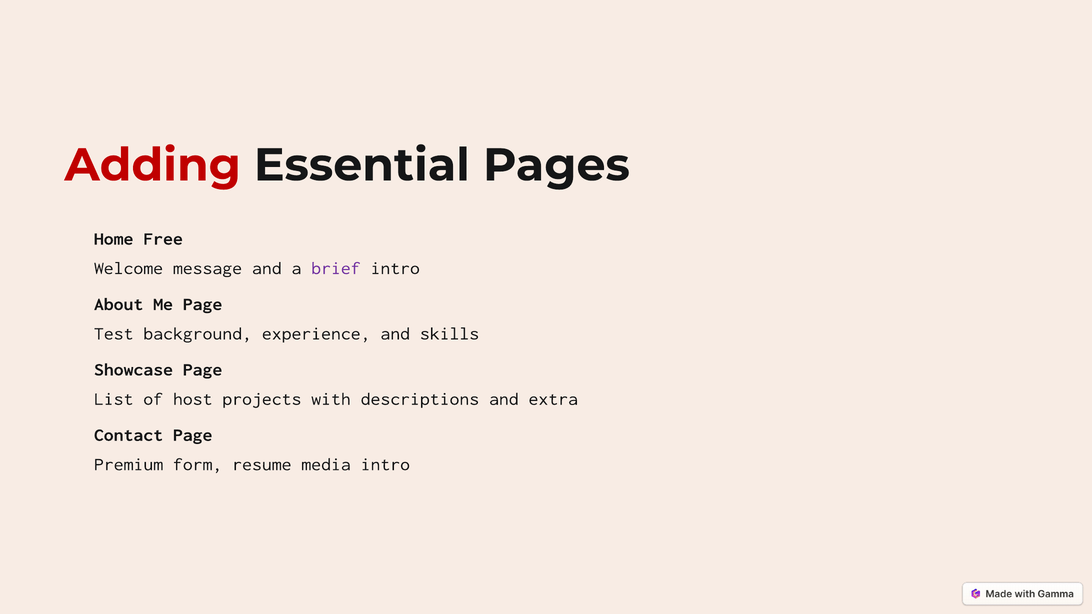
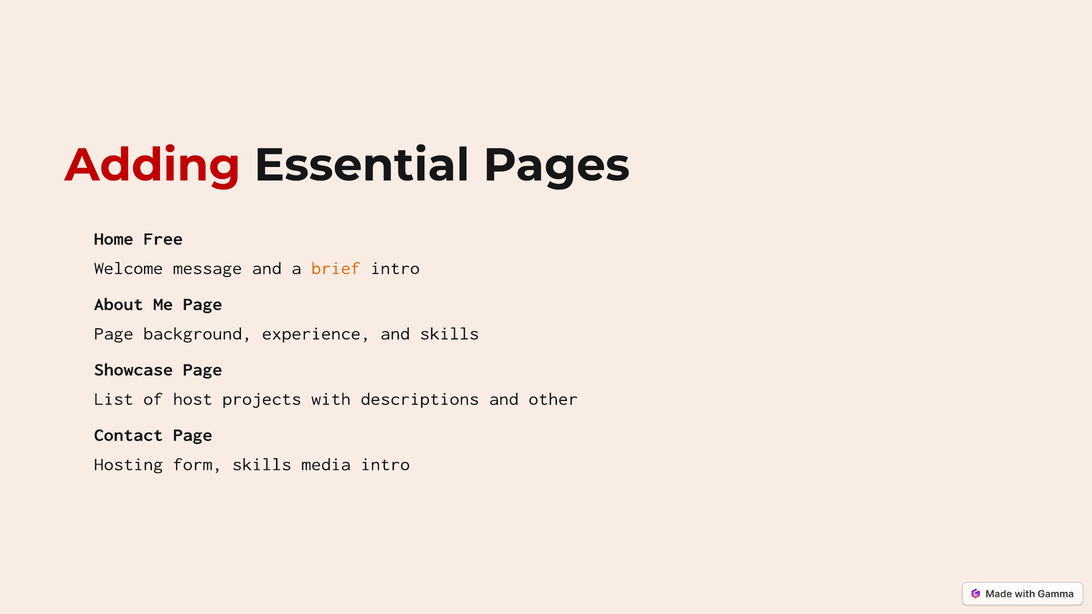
brief colour: purple -> orange (336, 268)
Test: Test -> Page (114, 334)
extra: extra -> other (553, 399)
Premium: Premium -> Hosting (129, 464)
form resume: resume -> skills (262, 464)
